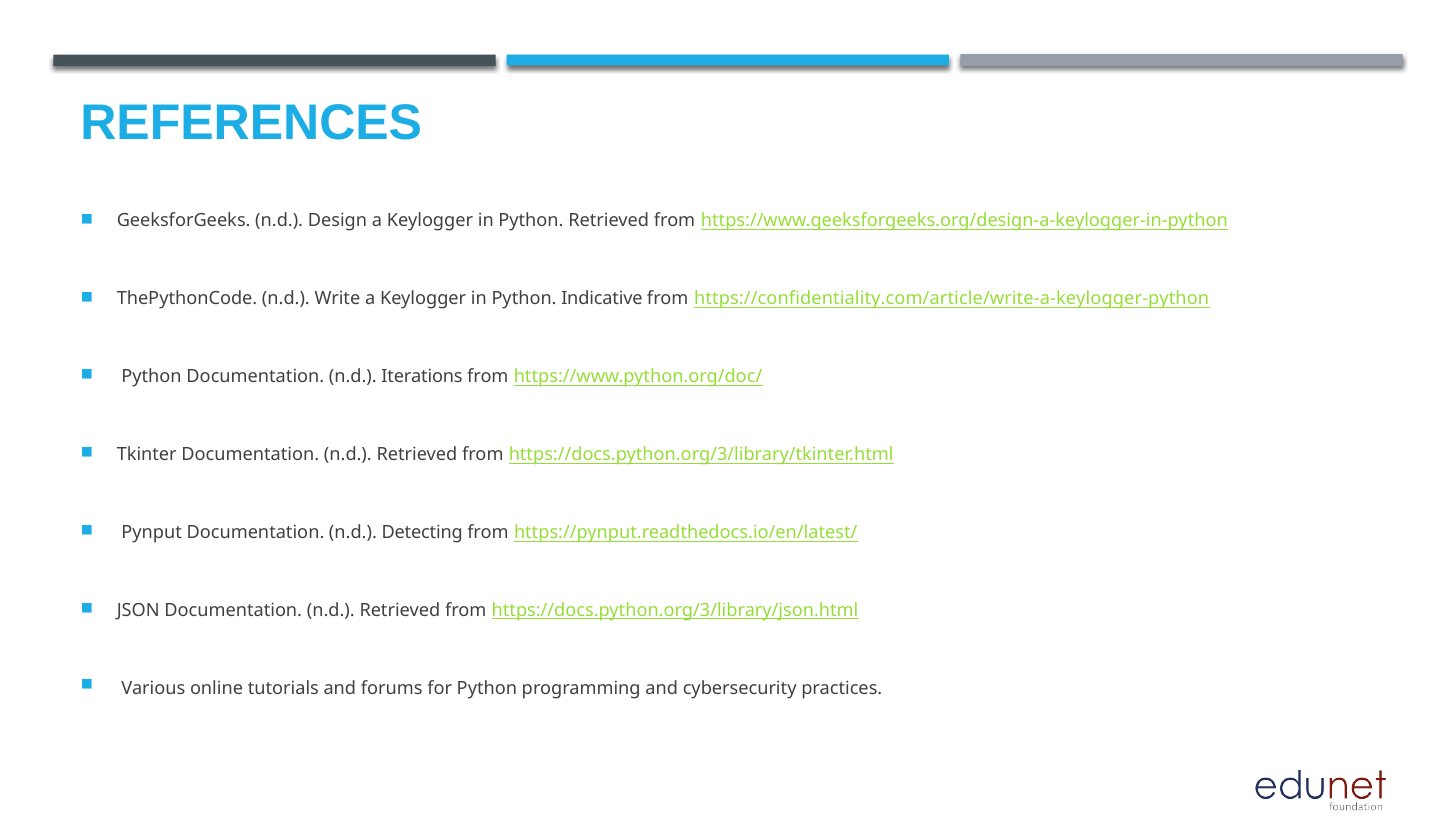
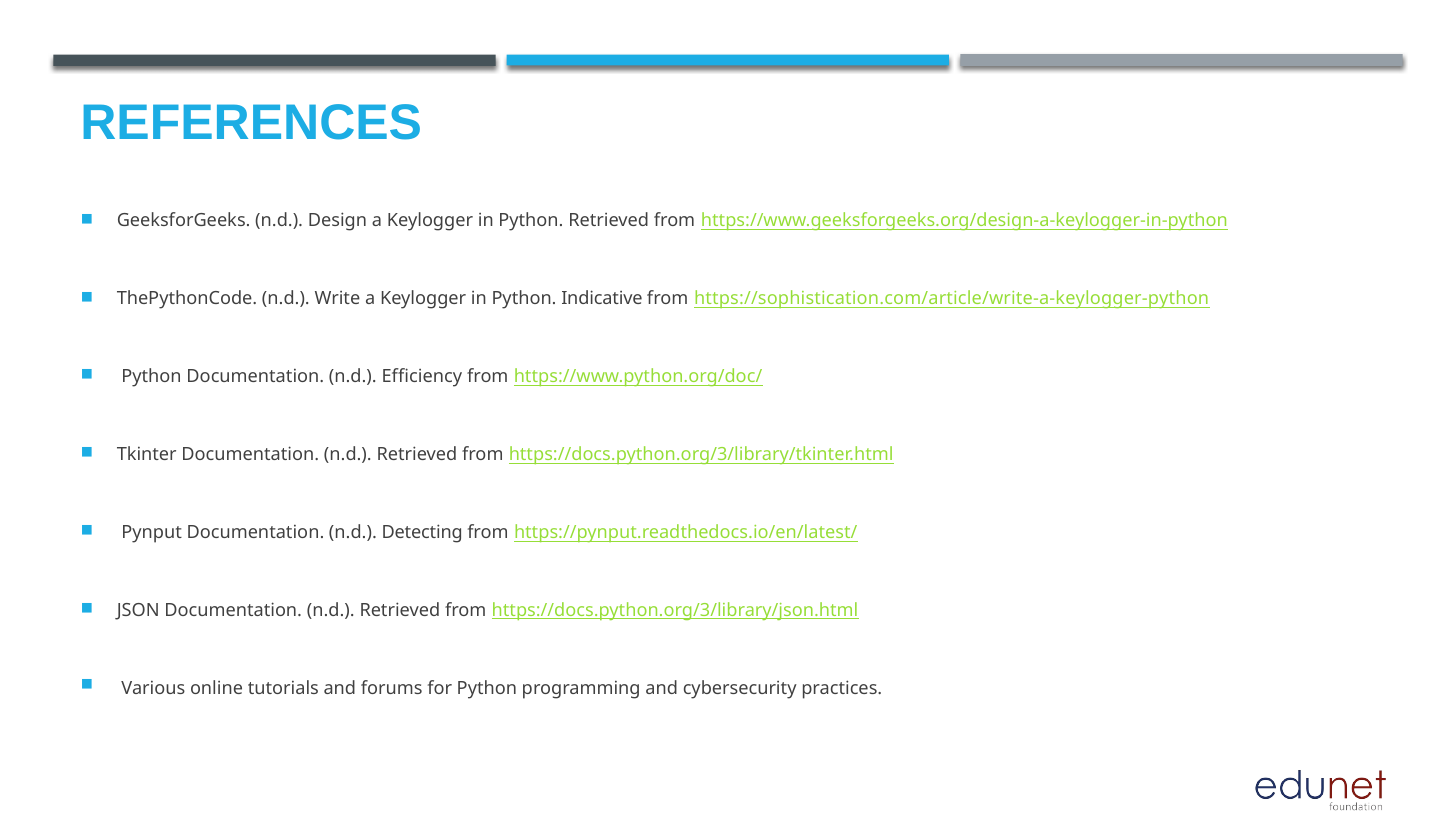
https://confidentiality.com/article/write-a-keylogger-python: https://confidentiality.com/article/write-a-keylogger-python -> https://sophistication.com/article/write-a-keylogger-python (952, 299)
Iterations: Iterations -> Efficiency (422, 377)
